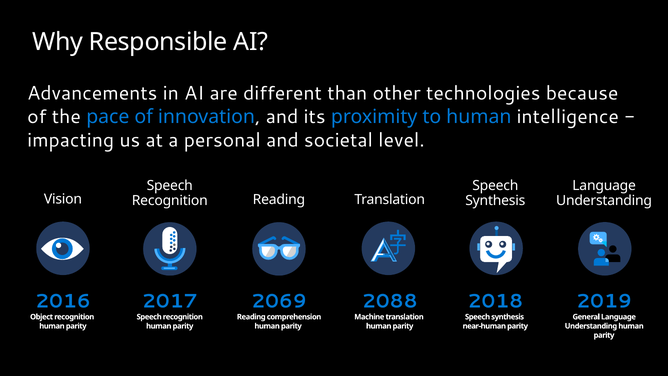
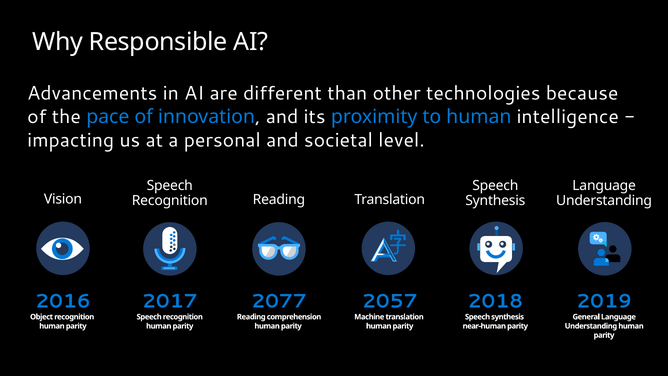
2069: 2069 -> 2077 (279, 301)
2088: 2088 -> 2057 (390, 301)
